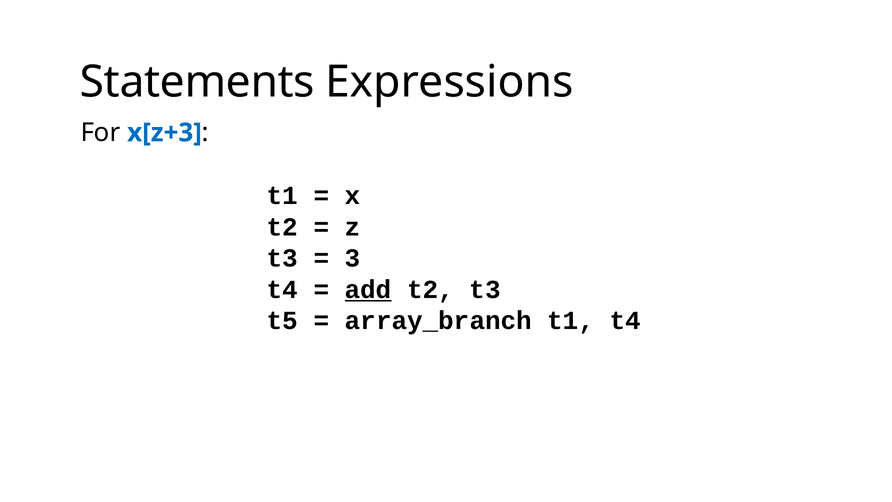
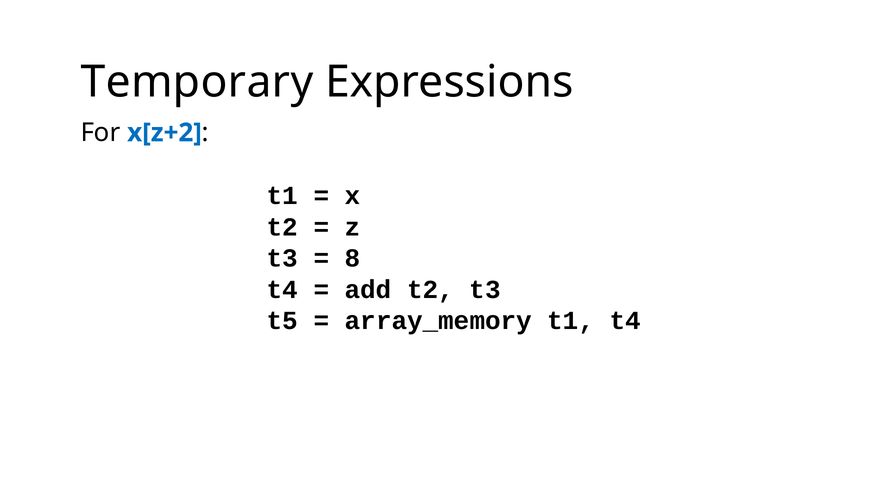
Statements: Statements -> Temporary (197, 82)
x[z+3: x[z+3 -> x[z+2 (165, 133)
3: 3 -> 8 (353, 258)
add underline: present -> none (368, 289)
array_branch: array_branch -> array_memory (438, 321)
